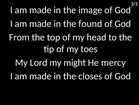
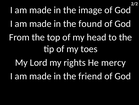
might: might -> rights (75, 62)
closes: closes -> friend (90, 76)
